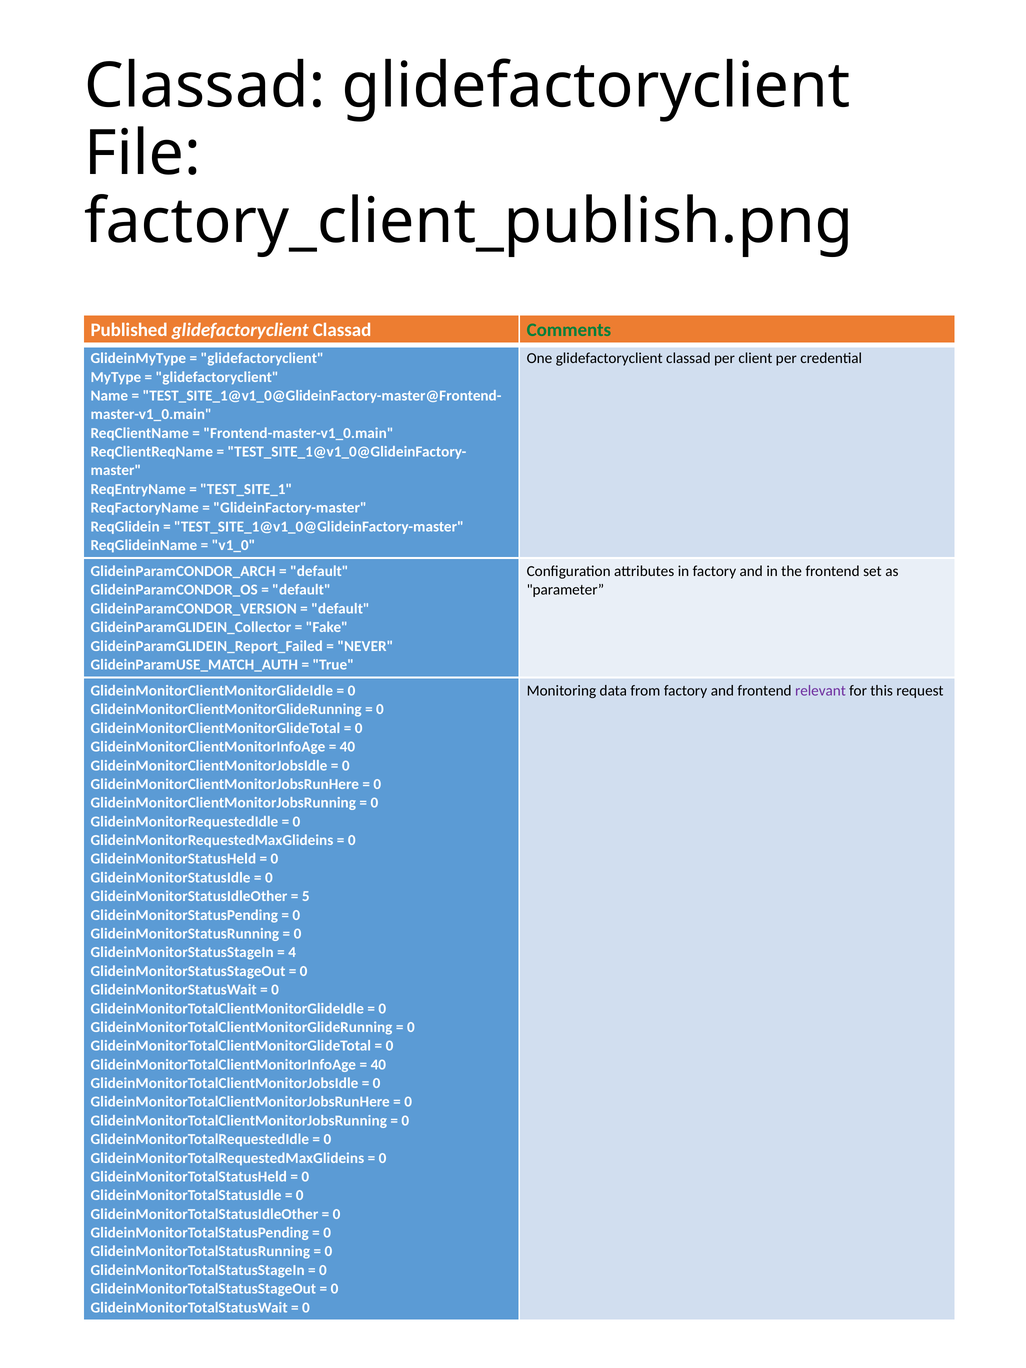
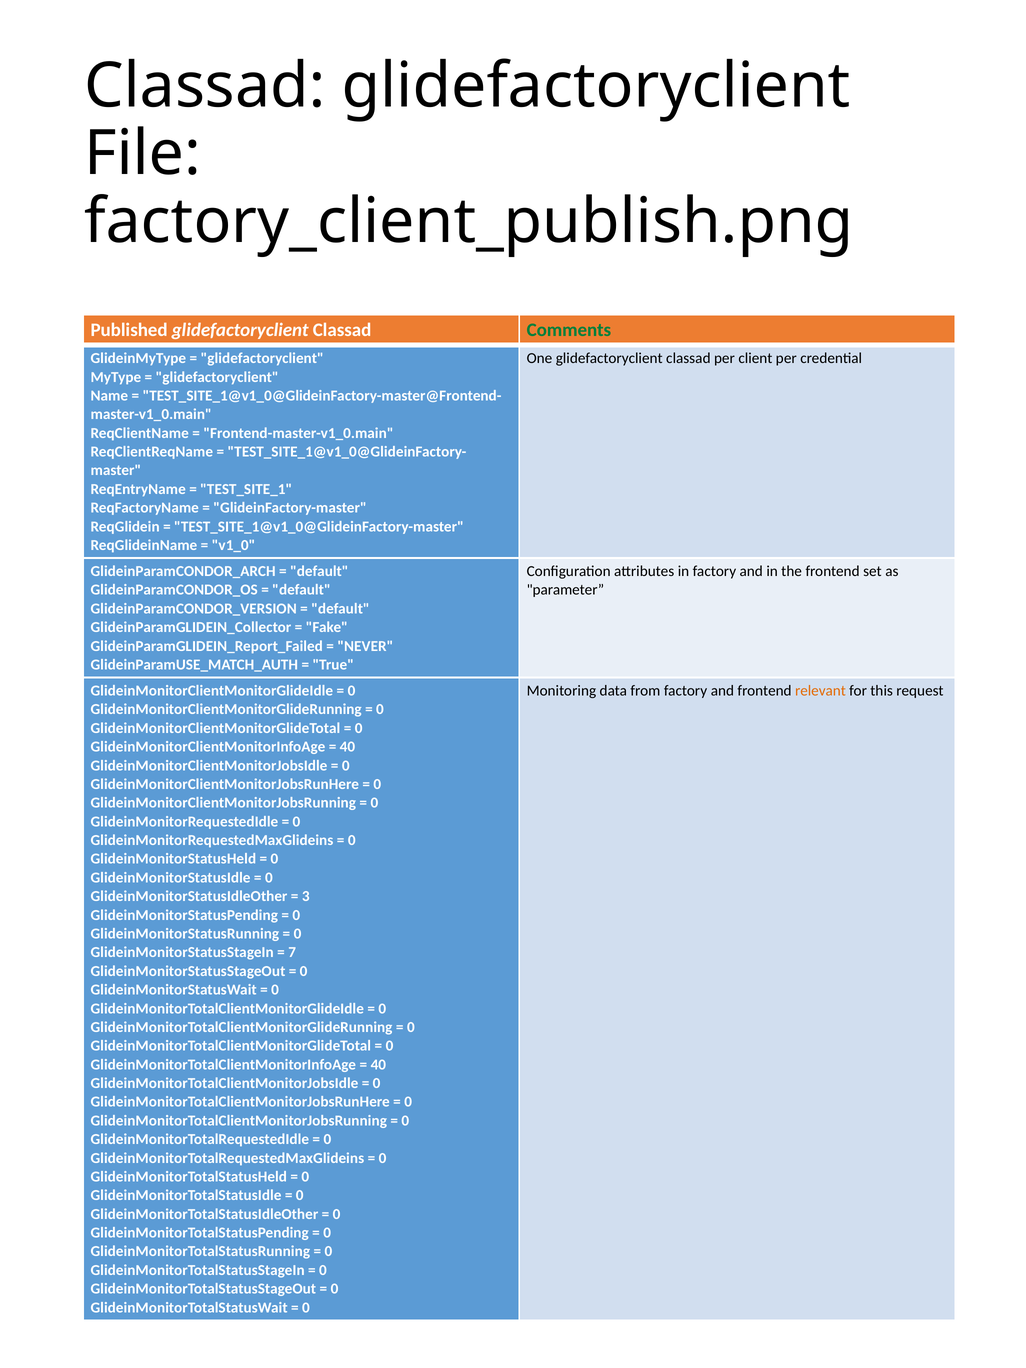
relevant colour: purple -> orange (820, 691)
5: 5 -> 3 (306, 896)
4: 4 -> 7 (292, 952)
